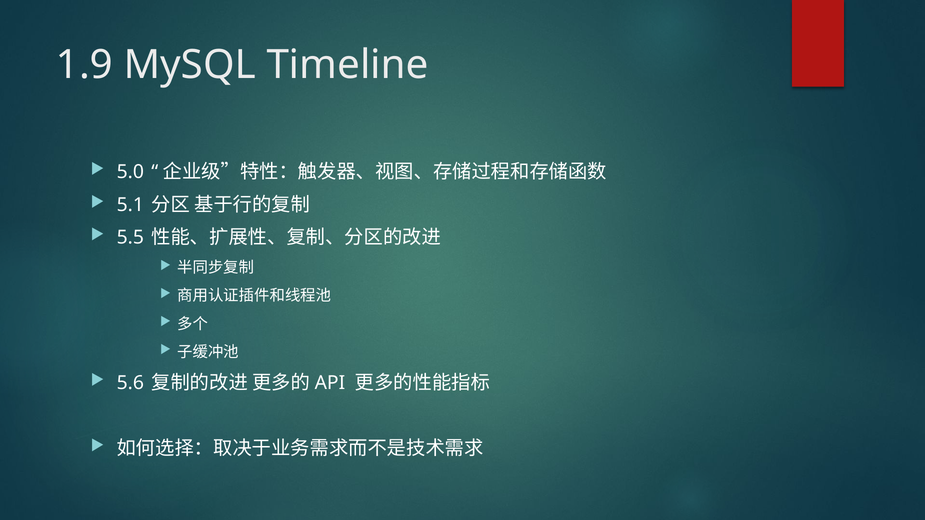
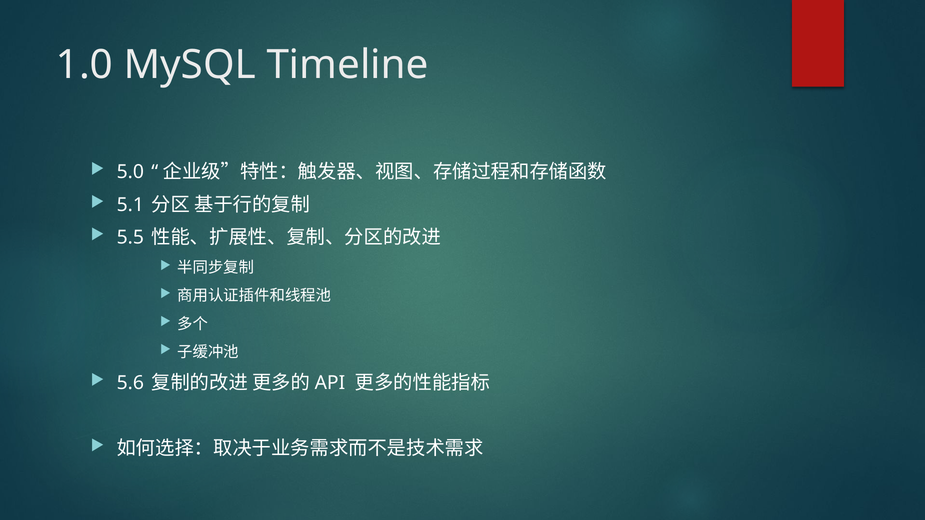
1.9: 1.9 -> 1.0 (85, 65)
